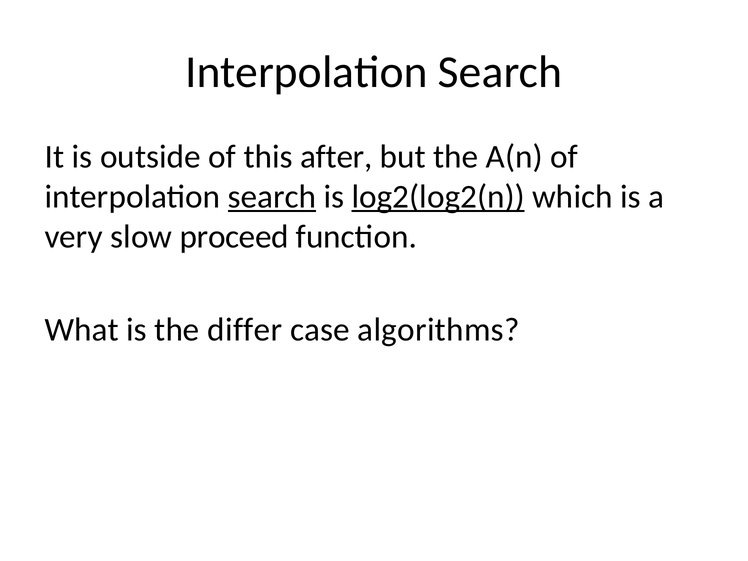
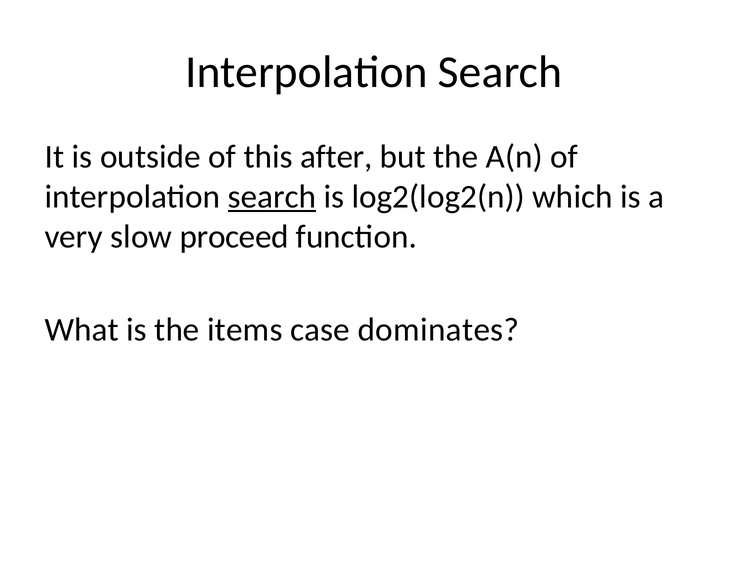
log2(log2(n underline: present -> none (438, 197)
differ: differ -> items (245, 330)
algorithms: algorithms -> dominates (438, 330)
